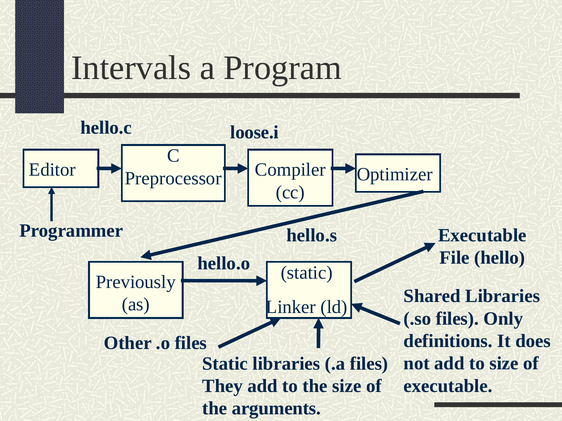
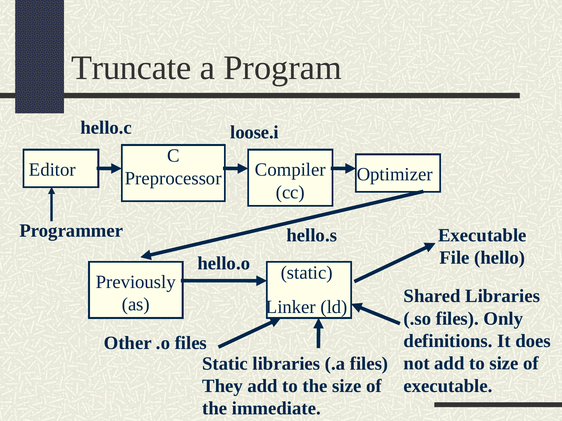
Intervals: Intervals -> Truncate (131, 68)
arguments: arguments -> immediate (276, 409)
